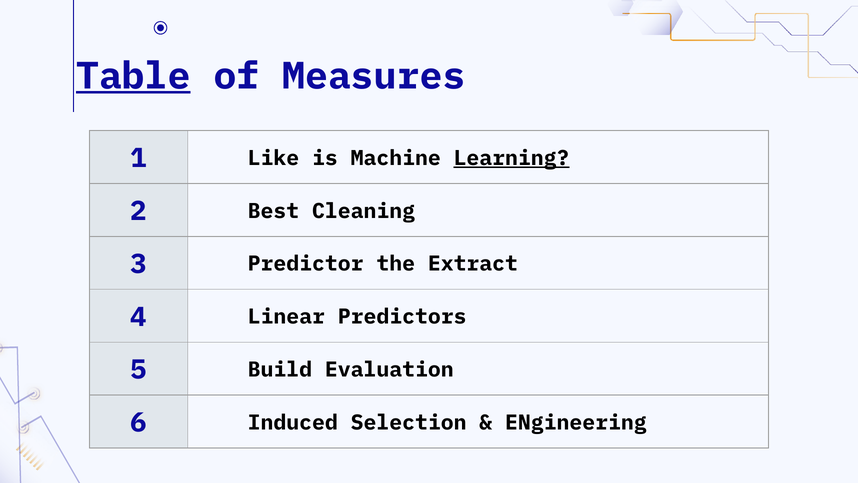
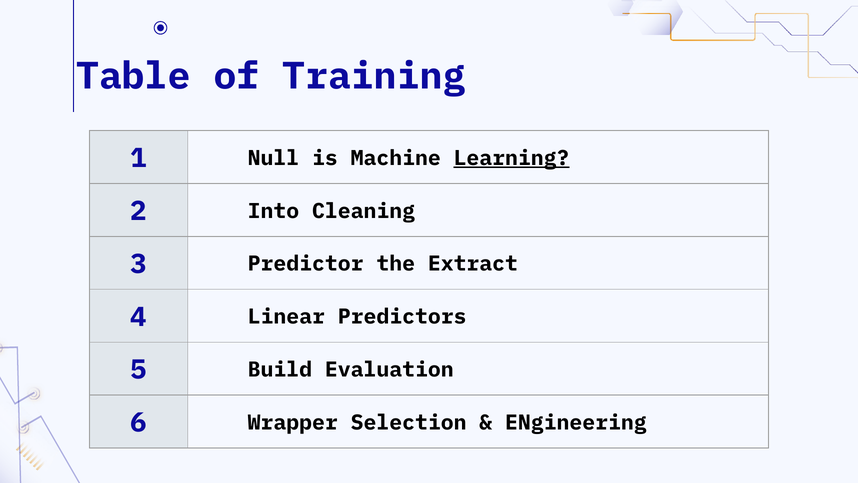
Table underline: present -> none (133, 76)
Measures: Measures -> Training (374, 76)
Like: Like -> Null (273, 158)
Best: Best -> Into (273, 211)
Induced: Induced -> Wrapper (293, 422)
